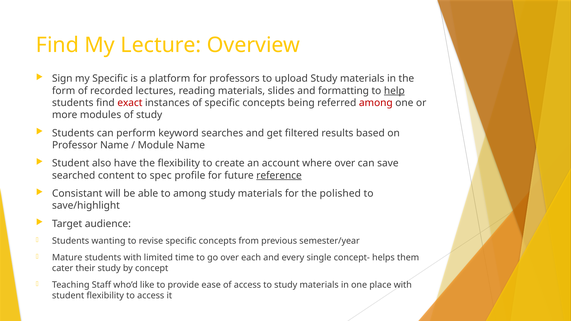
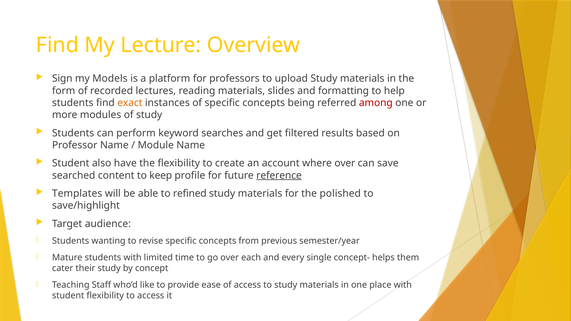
my Specific: Specific -> Models (110, 79)
help underline: present -> none (394, 91)
exact colour: red -> orange (130, 103)
spec: spec -> keep (161, 176)
Consistant: Consistant -> Templates (77, 194)
to among: among -> refined (190, 194)
